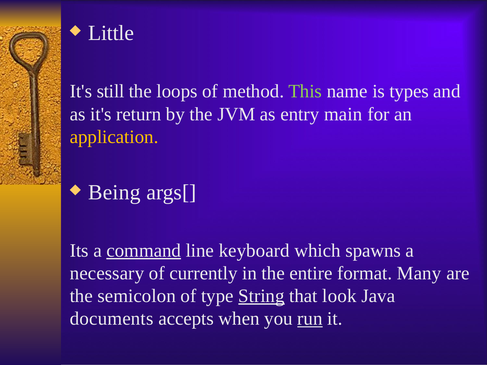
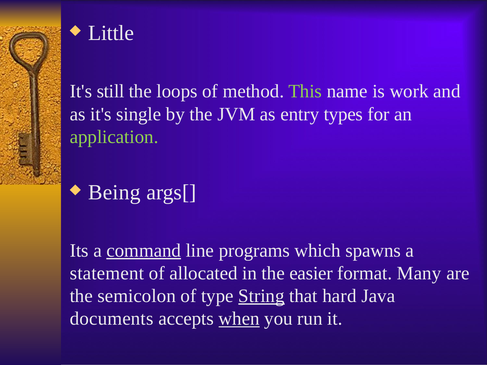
types: types -> work (409, 91)
return: return -> single (139, 114)
main: main -> types (343, 114)
application colour: yellow -> light green (114, 137)
keyboard: keyboard -> programs (254, 251)
necessary: necessary -> statement (107, 273)
currently: currently -> allocated (203, 273)
entire: entire -> easier (311, 273)
look: look -> hard (339, 296)
when underline: none -> present (239, 319)
run underline: present -> none (310, 319)
